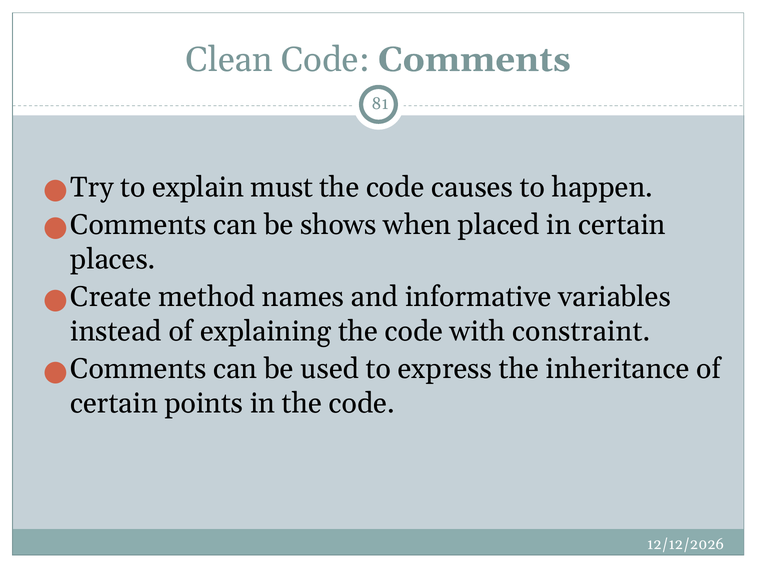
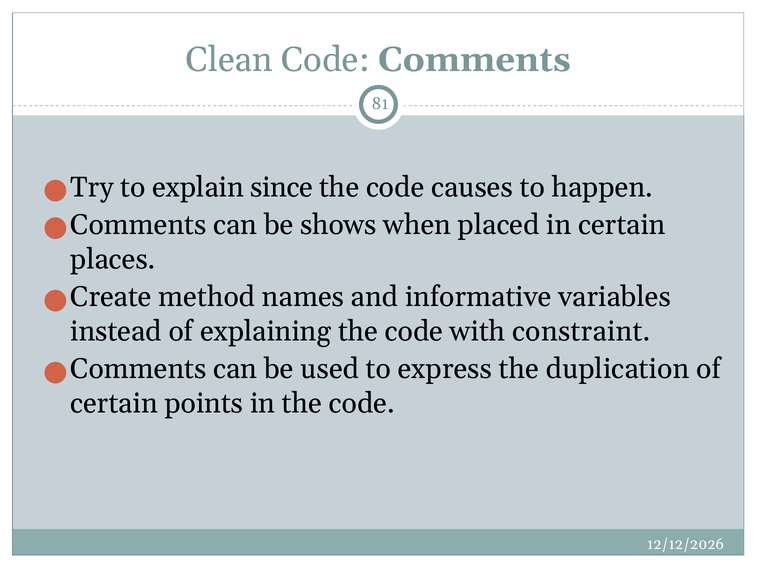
must: must -> since (282, 187)
inheritance: inheritance -> duplication (618, 369)
